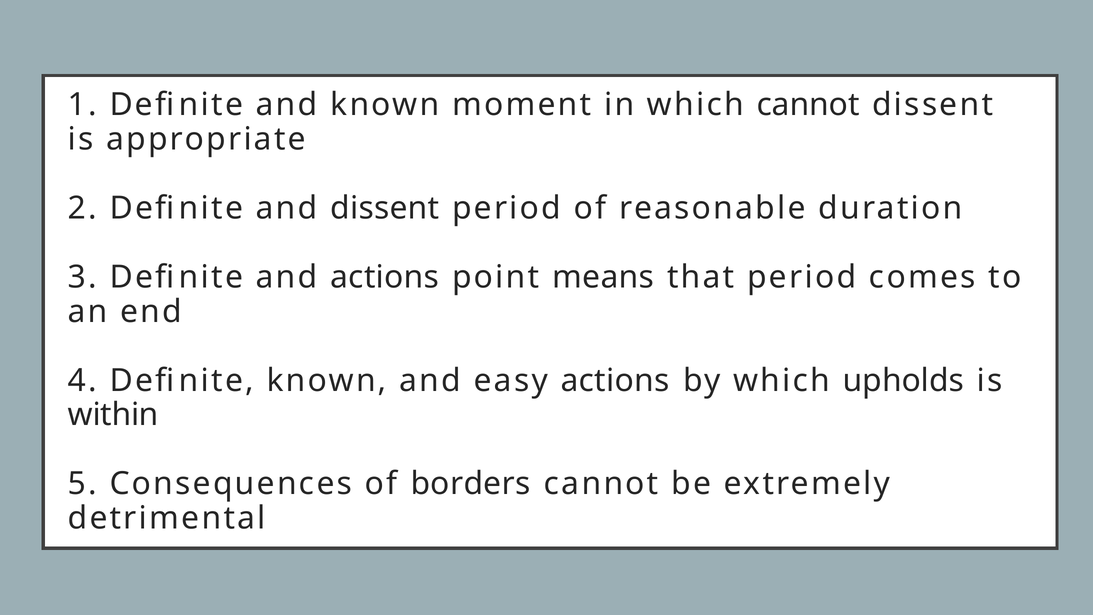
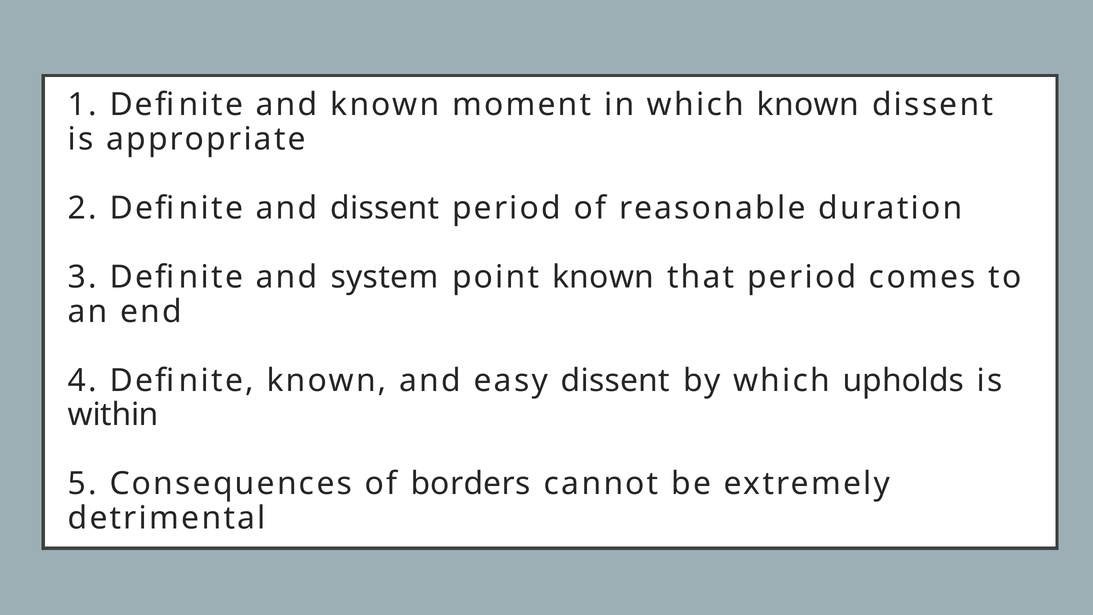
which cannot: cannot -> known (808, 105)
and actions: actions -> system (385, 277)
point means: means -> known (603, 277)
easy actions: actions -> dissent (615, 380)
